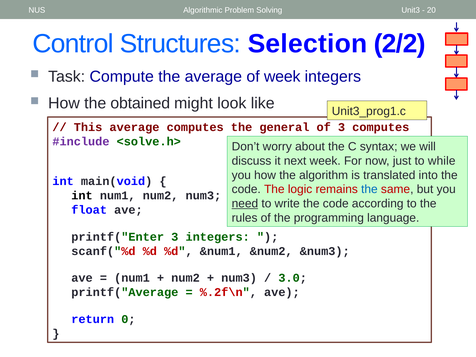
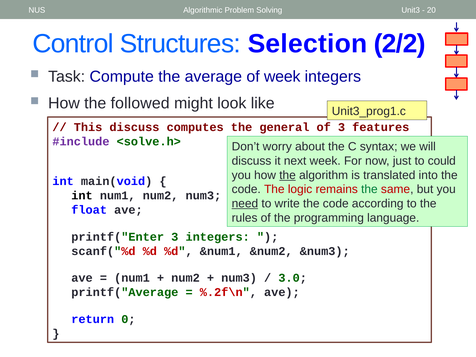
obtained: obtained -> followed (140, 103)
This average: average -> discuss (134, 127)
3 computes: computes -> features (381, 127)
while: while -> could (442, 161)
the underline: none -> present (288, 175)
the colour: blue -> green (369, 189)
